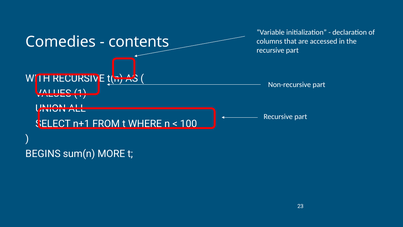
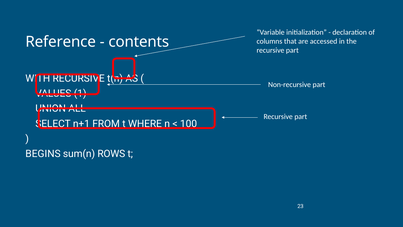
Comedies: Comedies -> Reference (61, 42)
MORE: MORE -> ROWS (111, 154)
